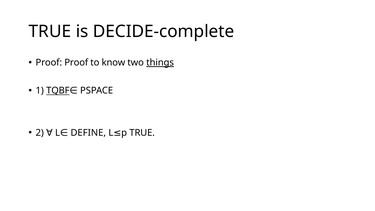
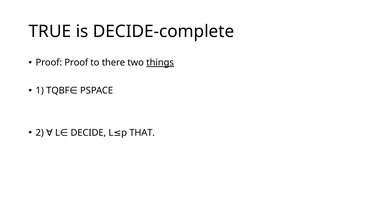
know: know -> there (113, 63)
TQBF underline: present -> none (58, 91)
DEFINE: DEFINE -> DECIDE (88, 133)
TRUE: TRUE -> THAT (142, 133)
